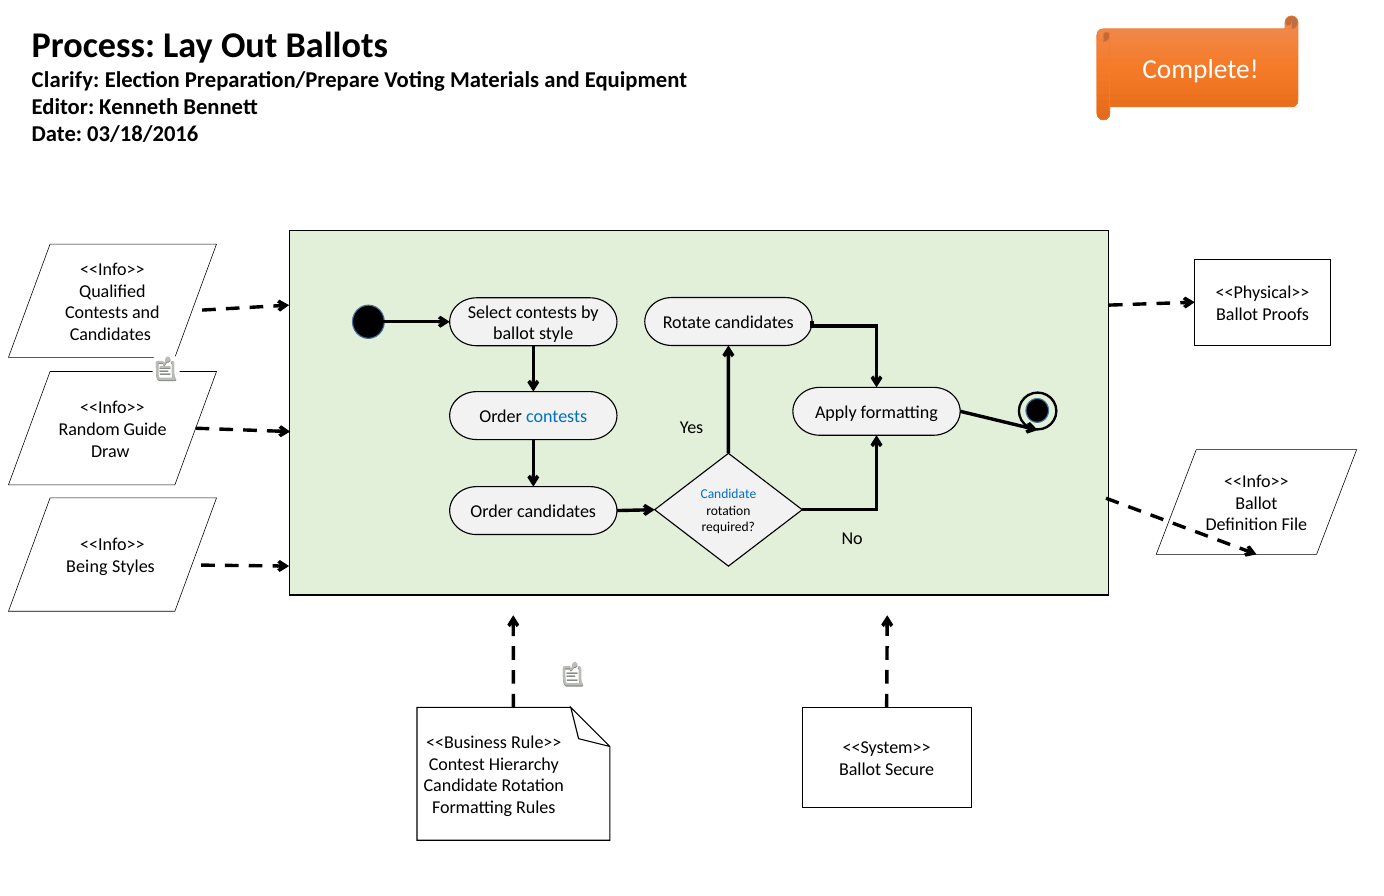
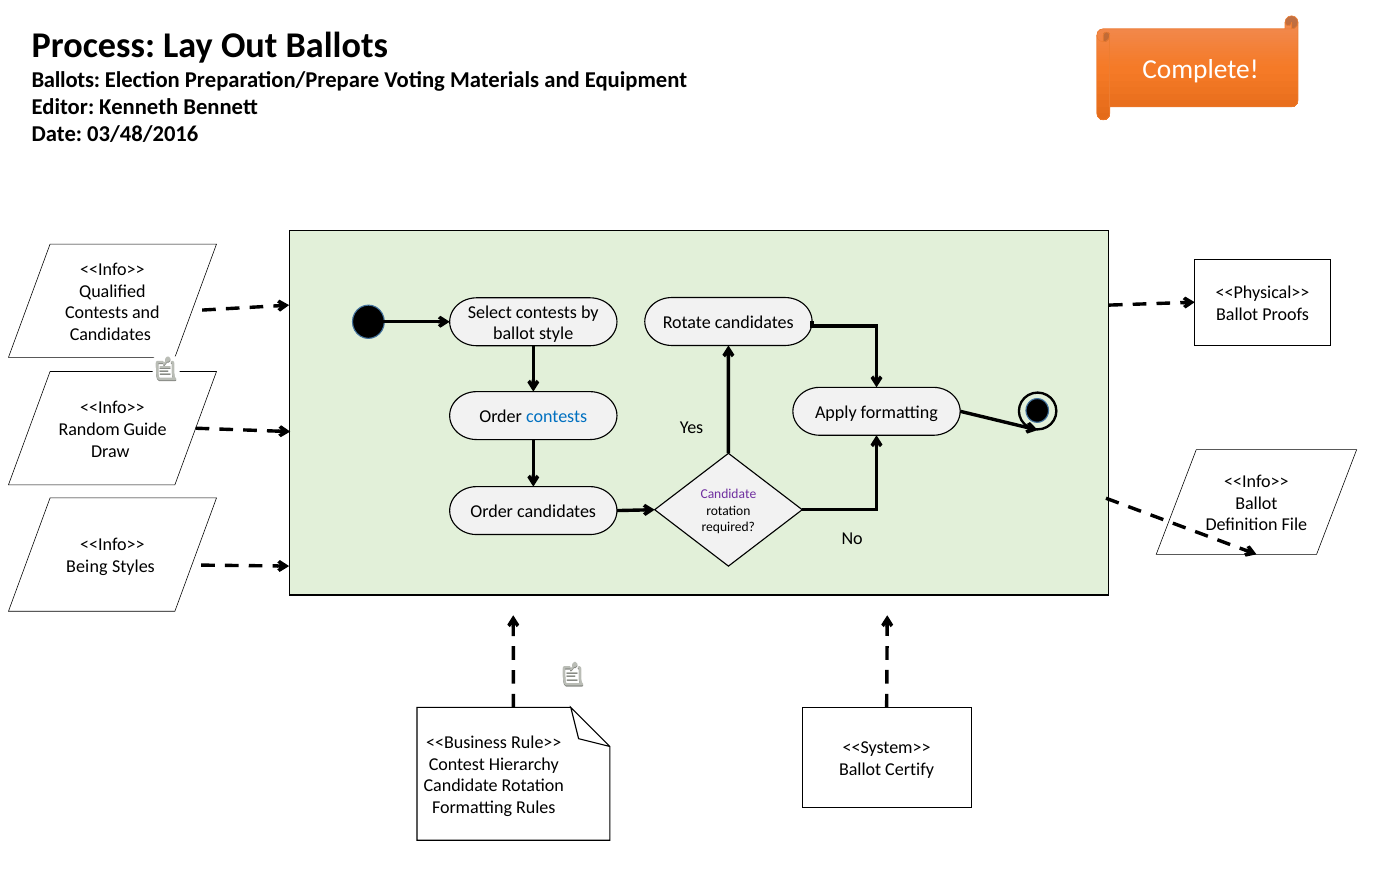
Clarify: Clarify -> Ballots (66, 80)
03/18/2016: 03/18/2016 -> 03/48/2016 (143, 134)
Candidate colour: blue -> purple (728, 494)
Secure: Secure -> Certify (910, 769)
